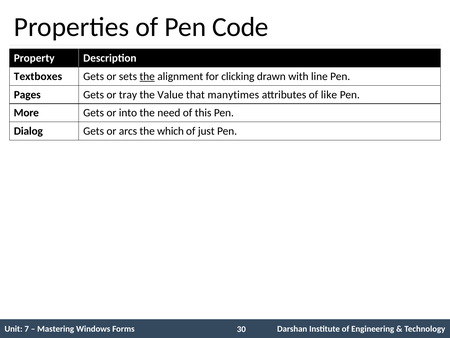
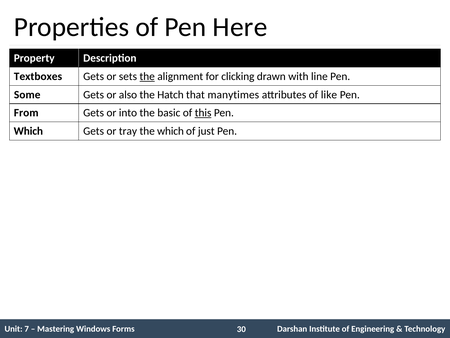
Code: Code -> Here (240, 27)
Pages: Pages -> Some (27, 95)
tray: tray -> also (128, 95)
Value: Value -> Hatch (170, 95)
More: More -> From (26, 113)
need: need -> basic (169, 113)
this underline: none -> present (203, 113)
Dialog: Dialog -> Which (28, 131)
arcs: arcs -> tray (128, 131)
